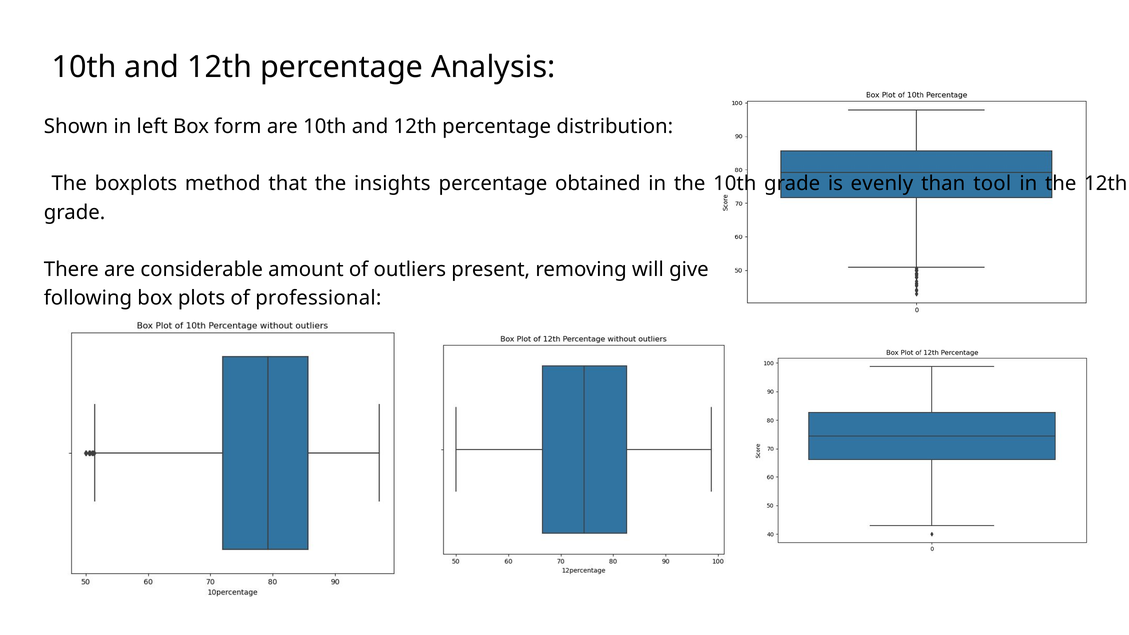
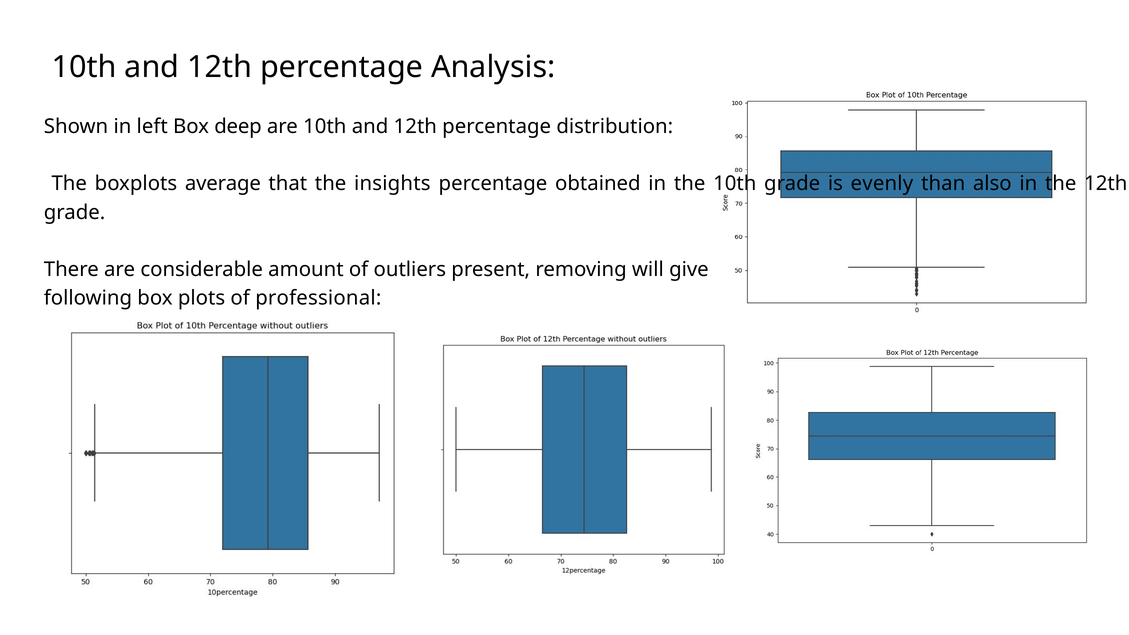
form: form -> deep (238, 127)
method: method -> average (223, 184)
tool: tool -> also (992, 184)
